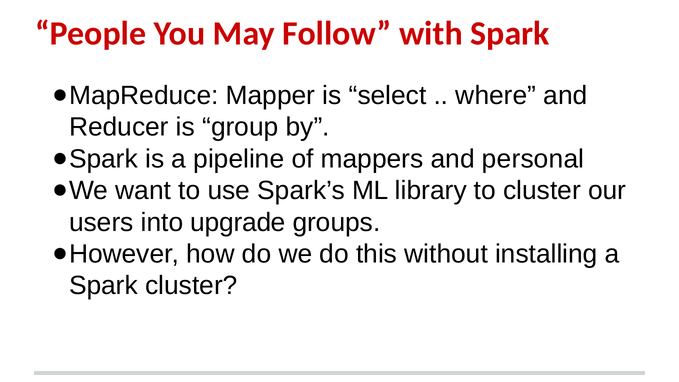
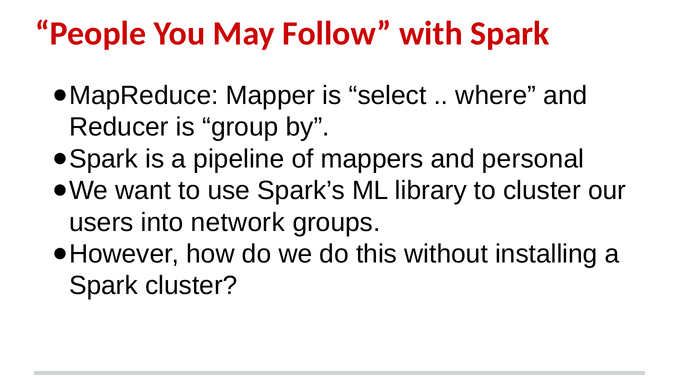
upgrade: upgrade -> network (238, 222)
